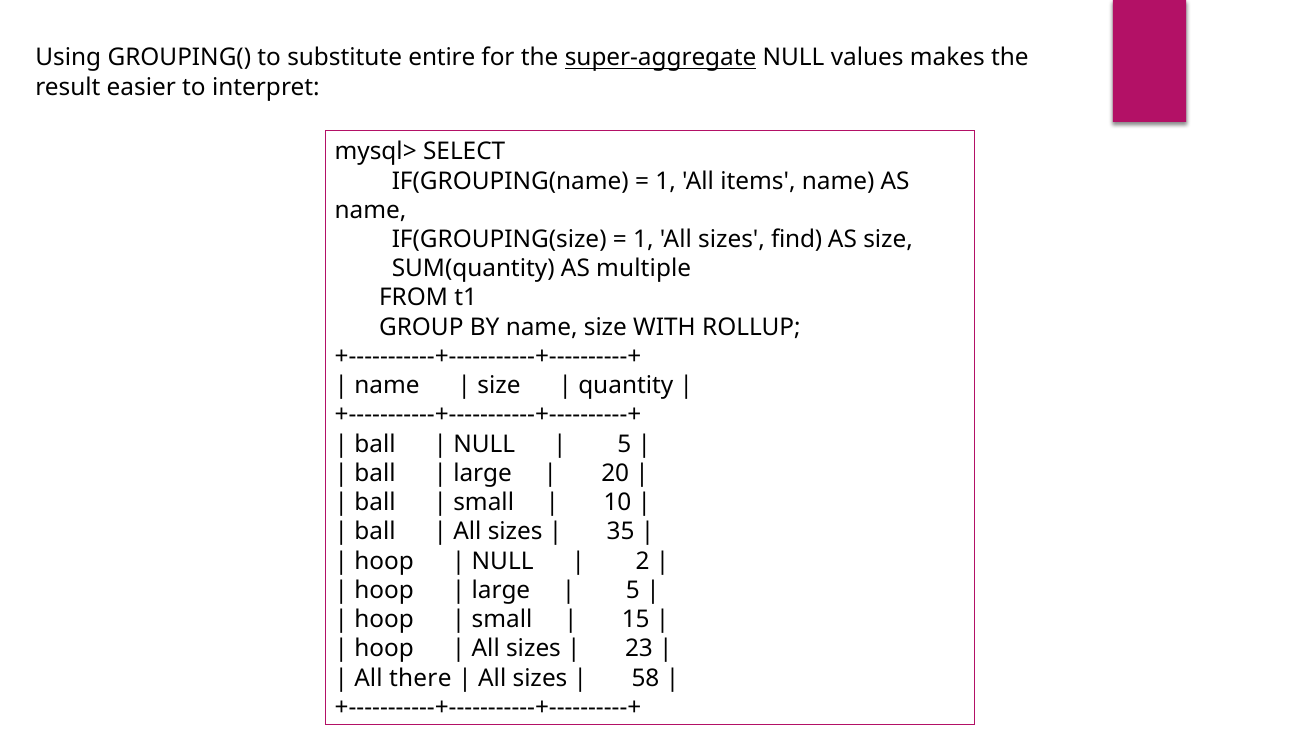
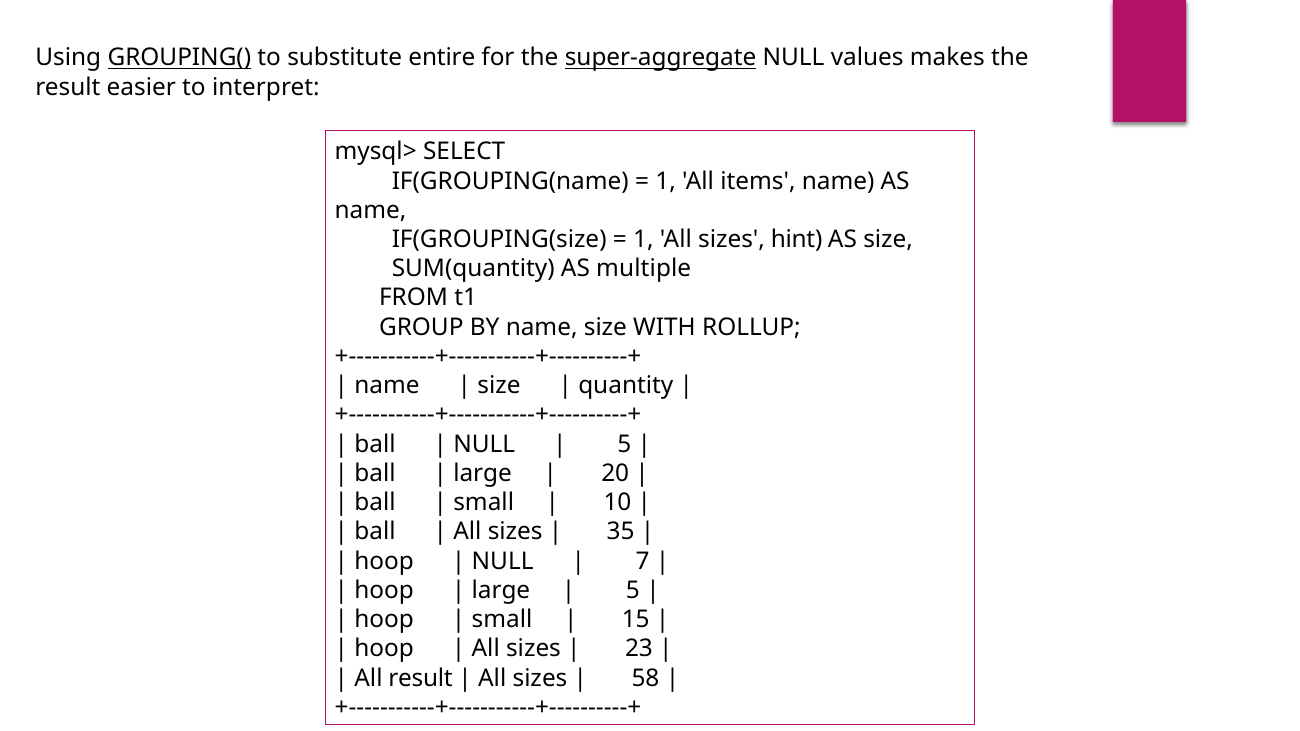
GROUPING( underline: none -> present (179, 58)
find: find -> hint (797, 240)
2: 2 -> 7 (643, 561)
All there: there -> result (421, 678)
